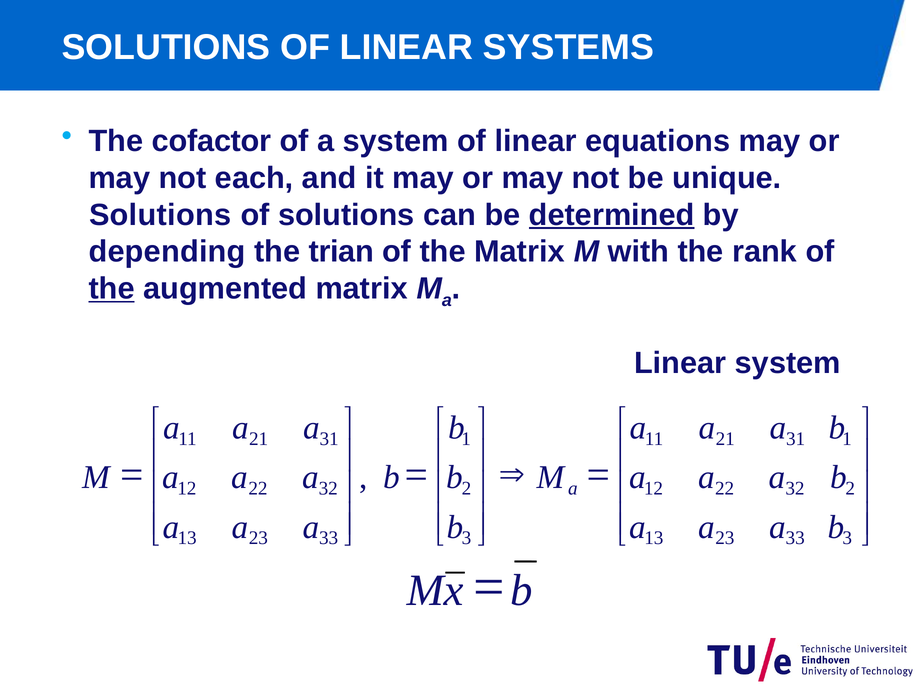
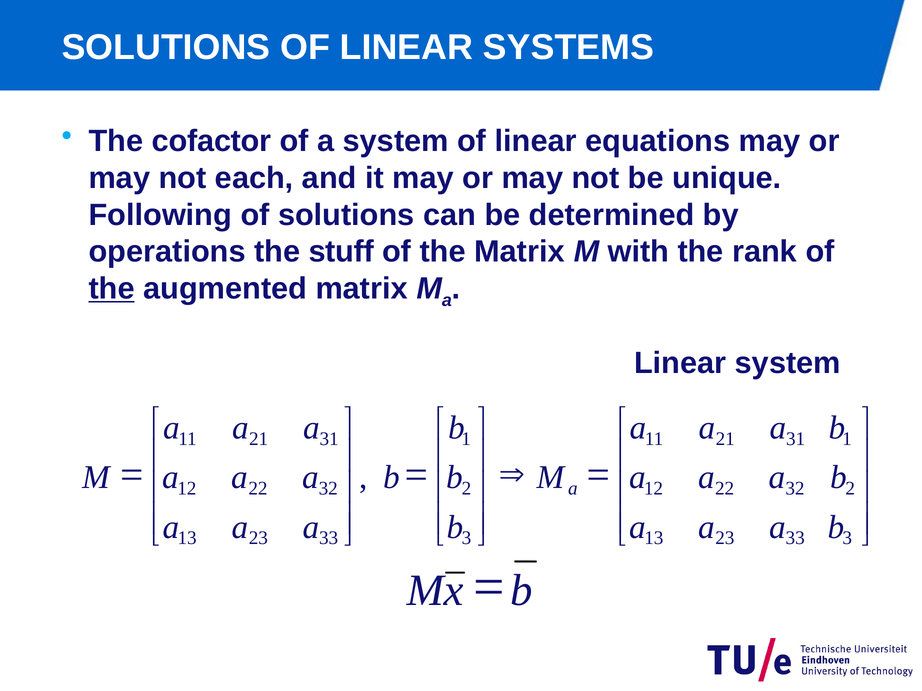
Solutions: Solutions -> Following (160, 215)
determined underline: present -> none (612, 215)
depending: depending -> operations (167, 252)
trian: trian -> stuff (341, 252)
